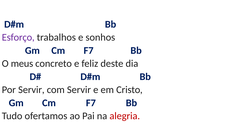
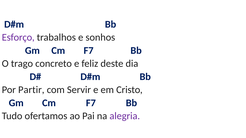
meus: meus -> trago (22, 64)
Por Servir: Servir -> Partir (31, 90)
alegria colour: red -> purple (125, 116)
